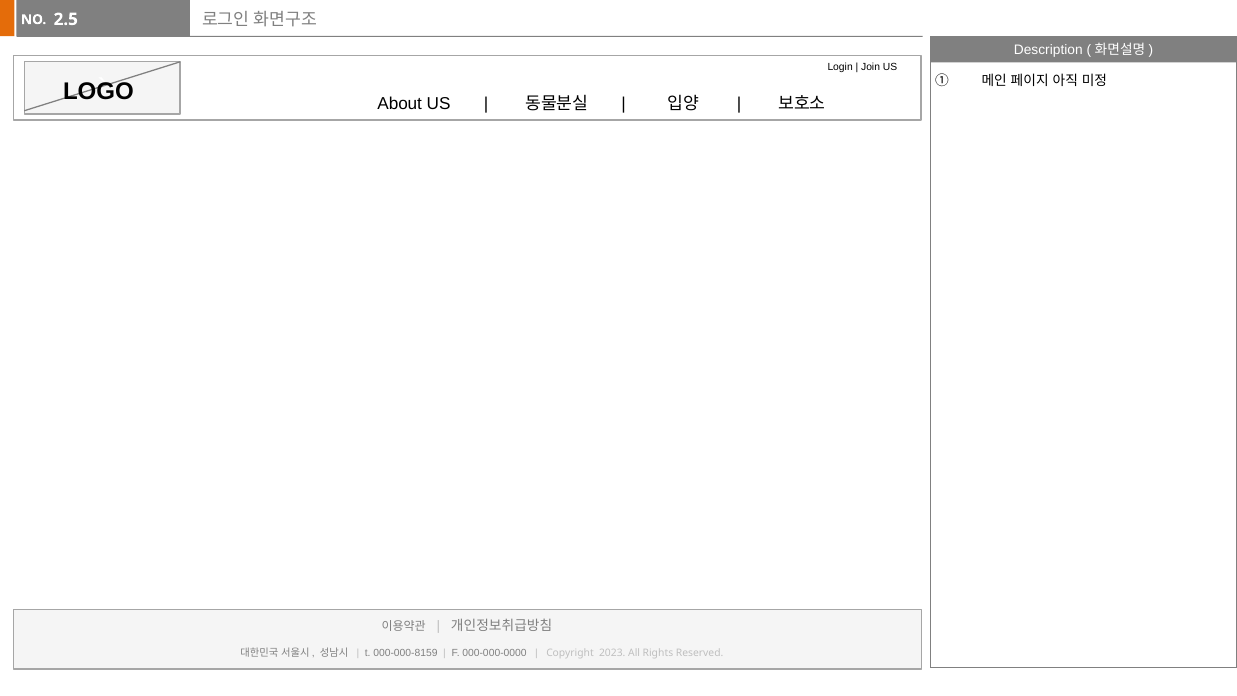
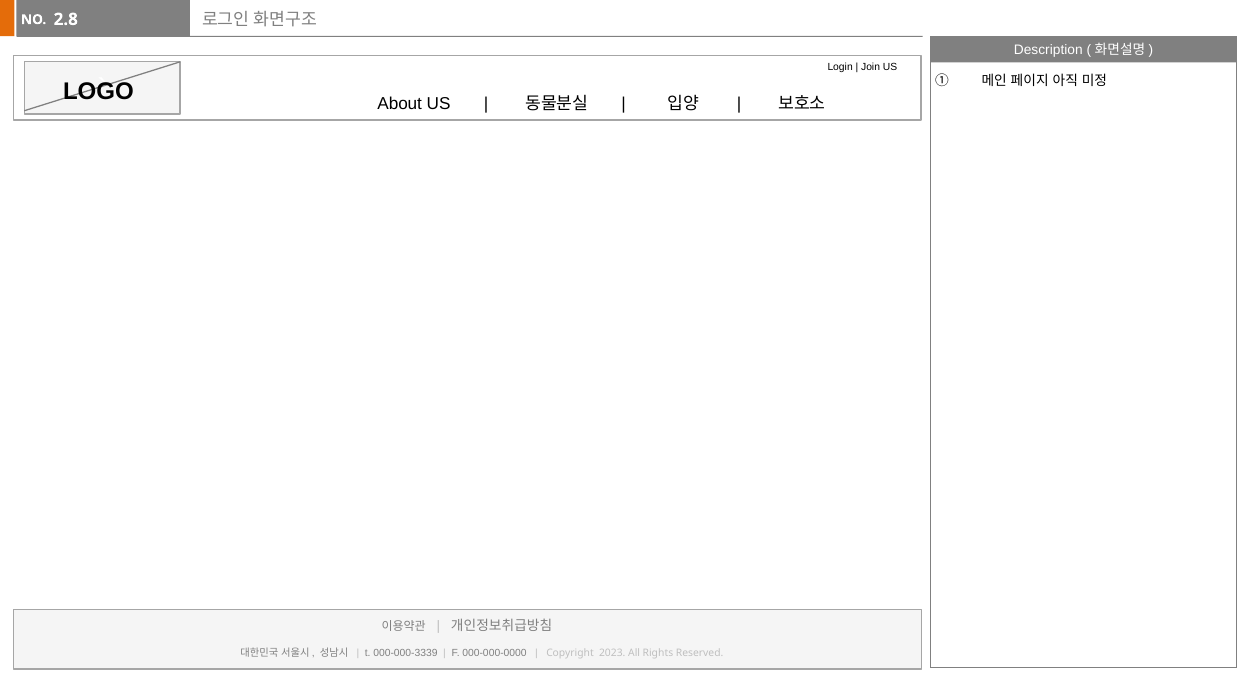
2.5: 2.5 -> 2.8 (66, 19)
000-000-8159: 000-000-8159 -> 000-000-3339 (405, 653)
